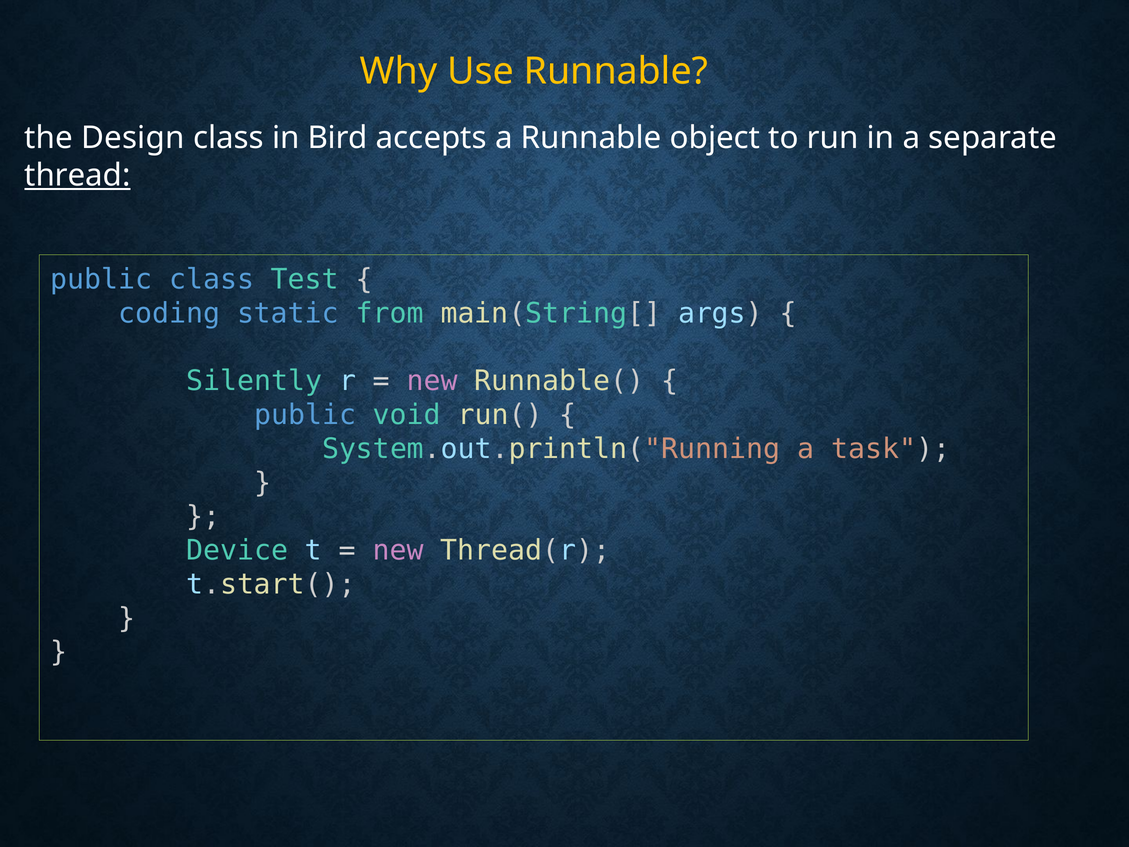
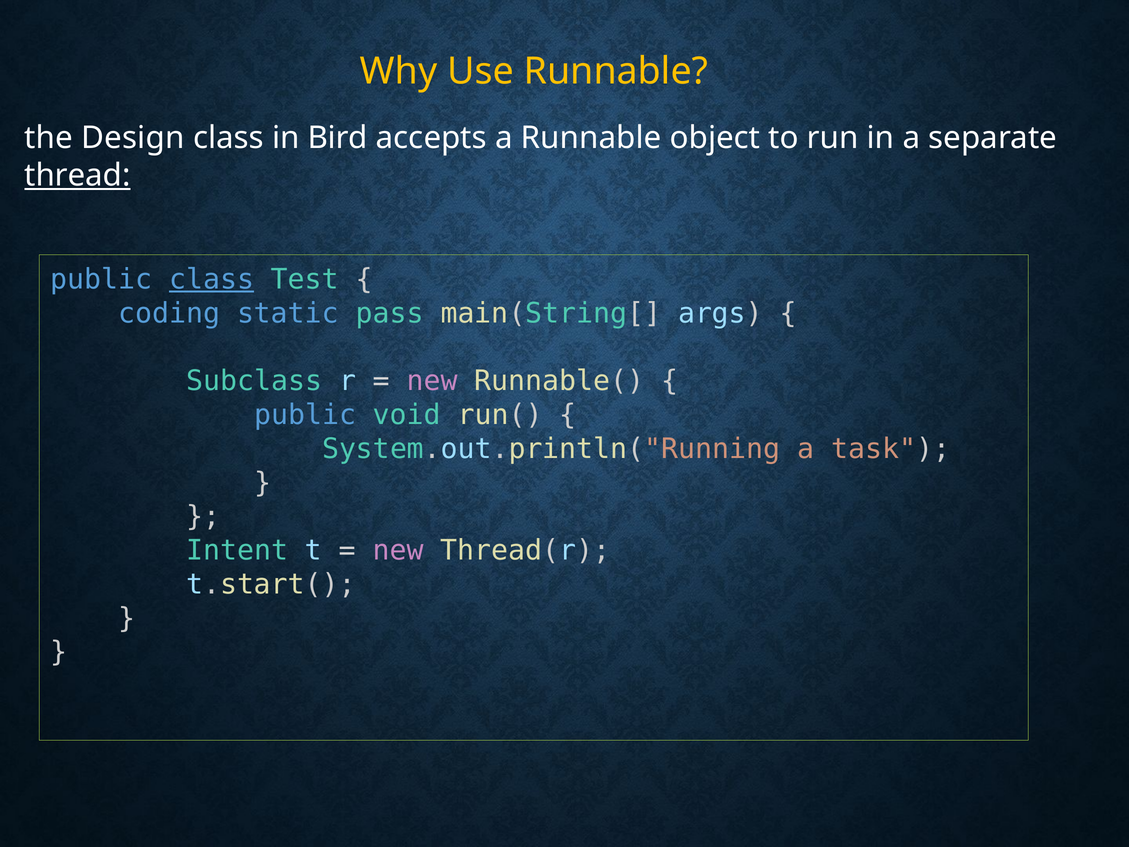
class underline: none -> present (212, 279)
from: from -> pass (390, 313)
Silently: Silently -> Subclass (254, 381)
Device: Device -> Intent (237, 550)
